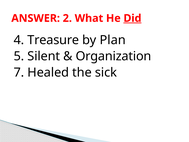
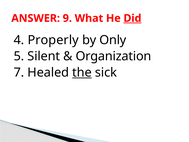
2: 2 -> 9 (67, 18)
Treasure: Treasure -> Properly (53, 40)
Plan: Plan -> Only (113, 40)
the underline: none -> present (82, 72)
